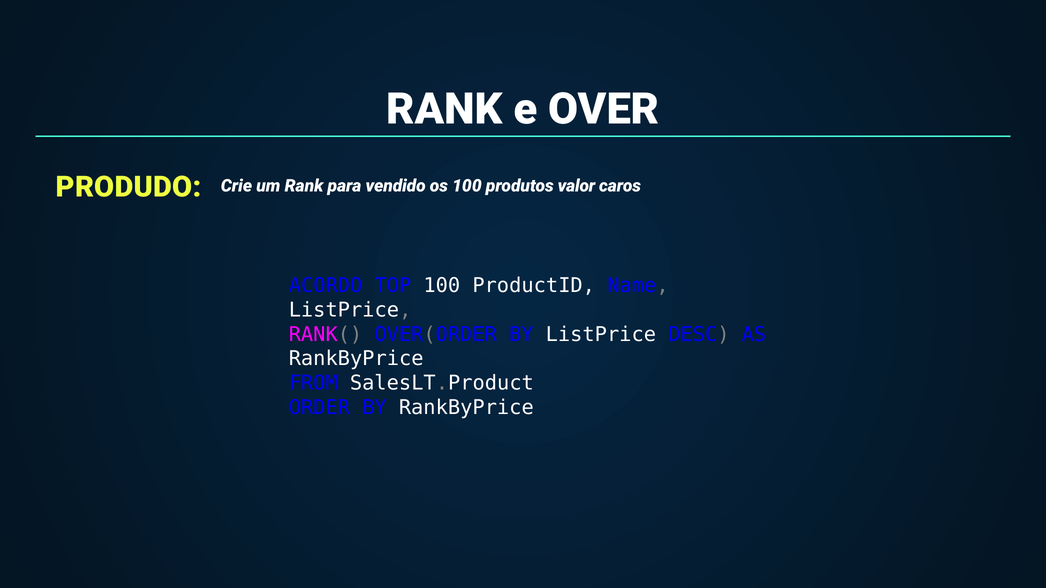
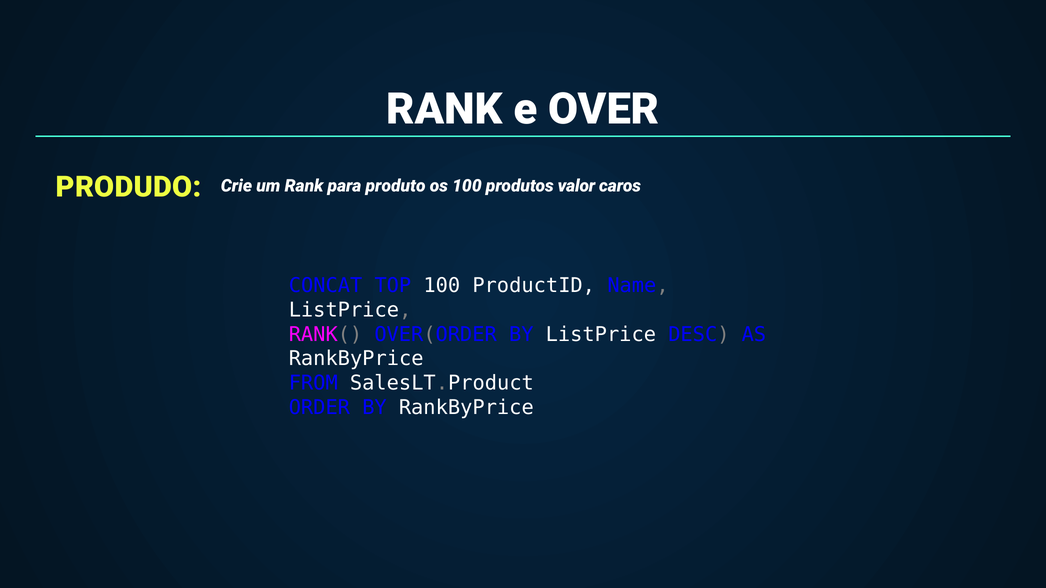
vendido: vendido -> produto (396, 186)
ACORDO: ACORDO -> CONCAT (326, 286)
